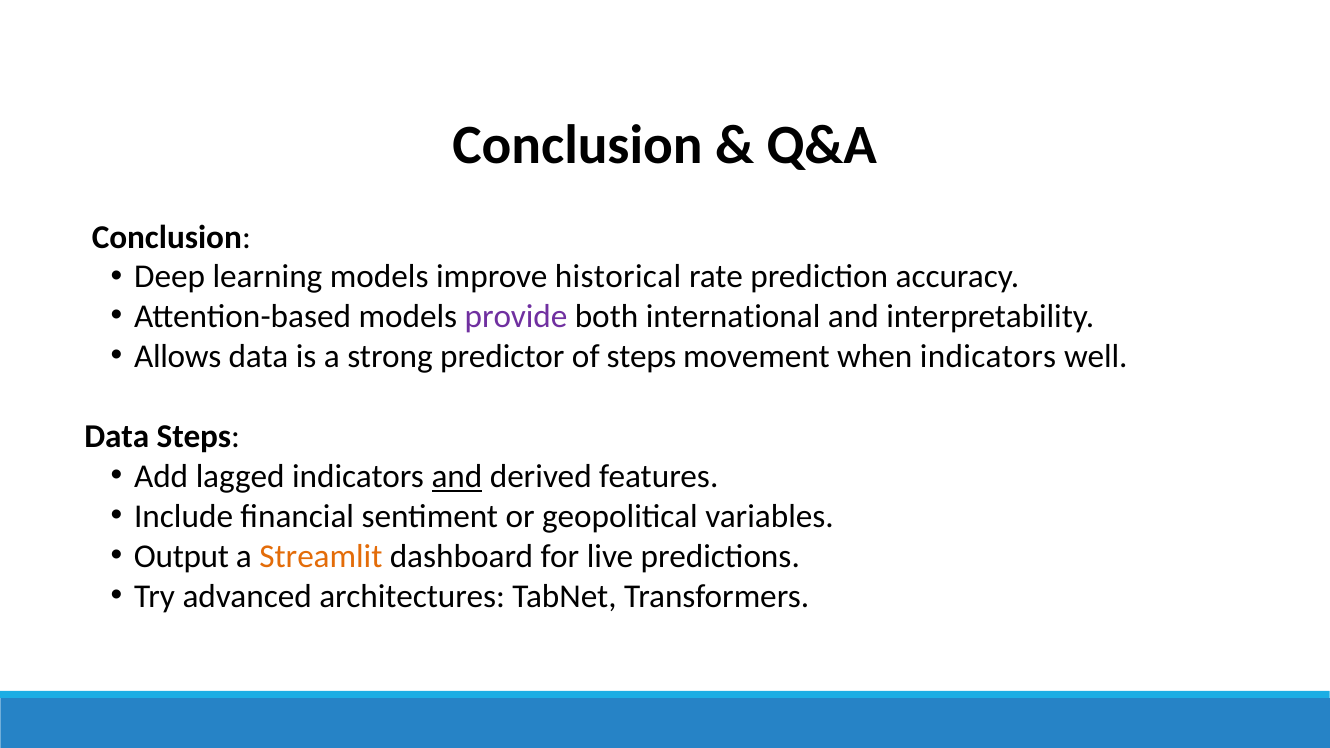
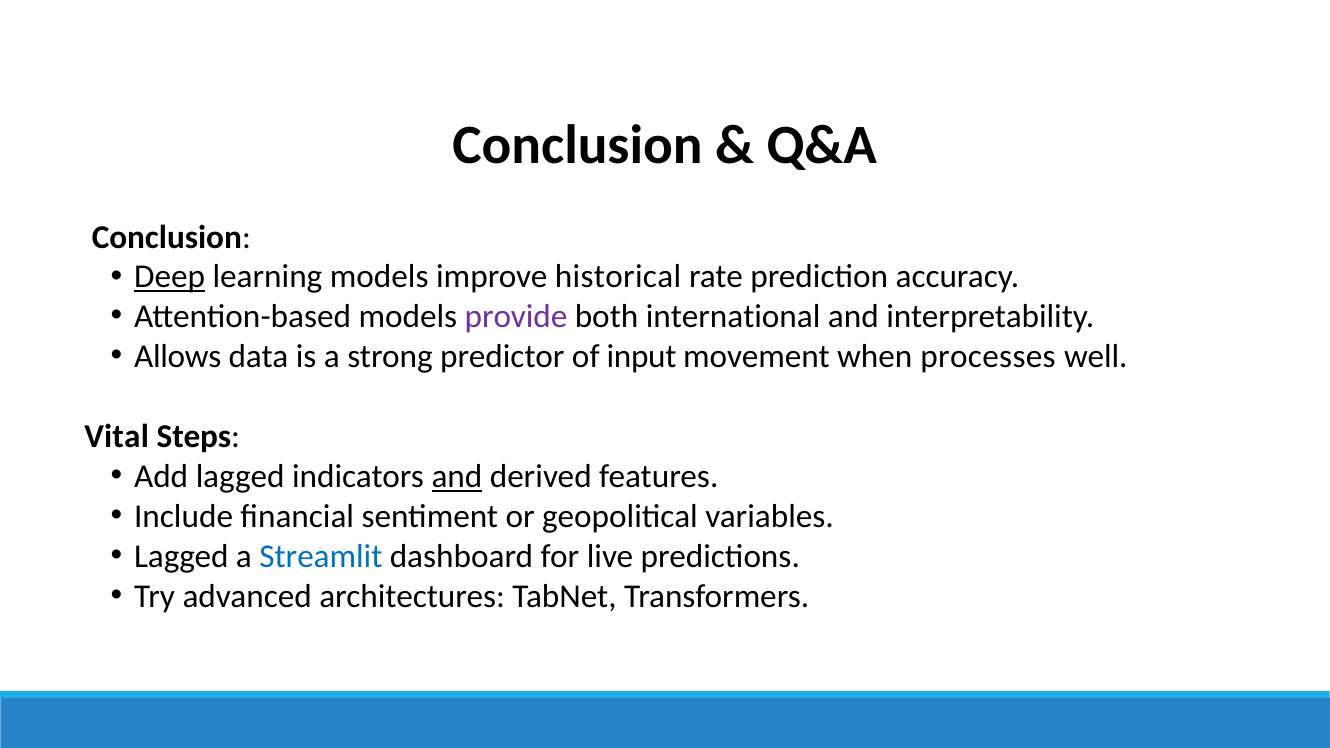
Deep underline: none -> present (170, 277)
of steps: steps -> input (642, 357)
when indicators: indicators -> processes (988, 357)
Data: Data -> Vital (117, 437)
Output: Output -> Lagged (181, 556)
Streamlit colour: orange -> blue (321, 556)
